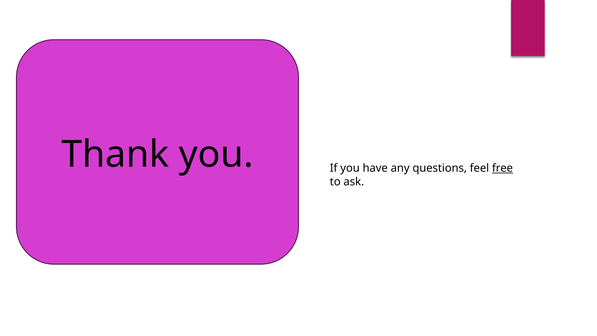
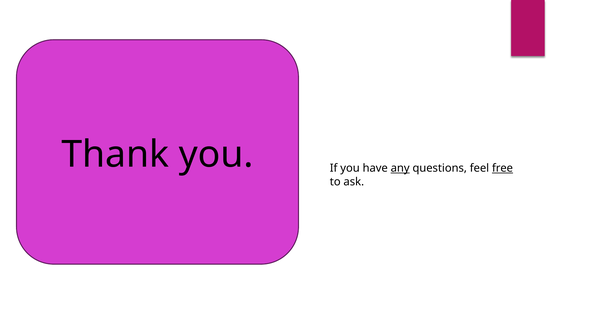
any underline: none -> present (400, 168)
